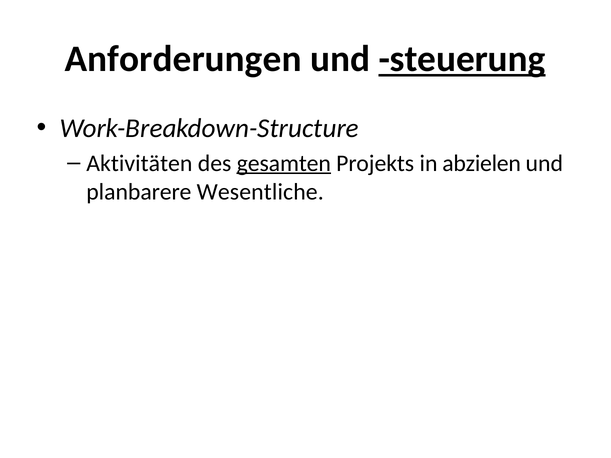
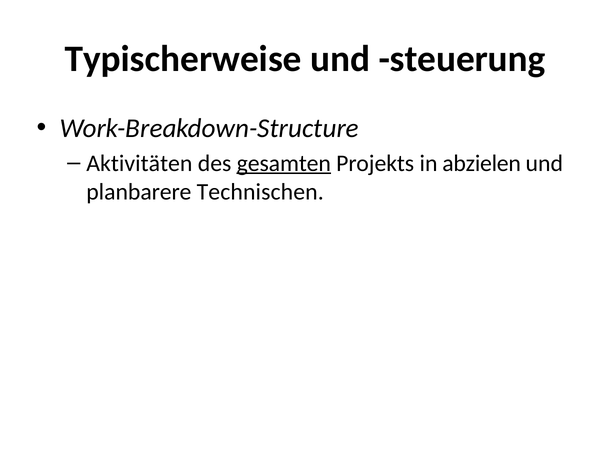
Anforderungen: Anforderungen -> Typischerweise (183, 59)
steuerung underline: present -> none (462, 59)
Wesentliche: Wesentliche -> Technischen (260, 192)
